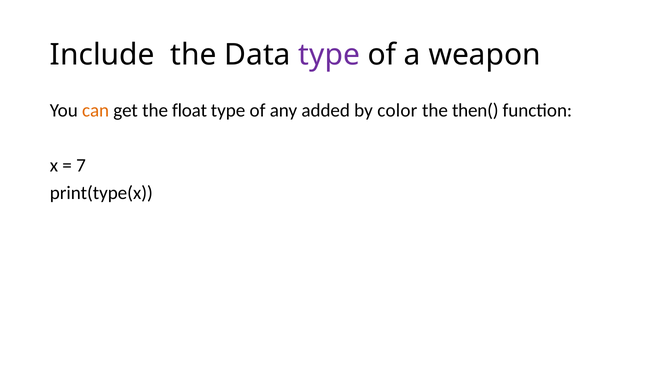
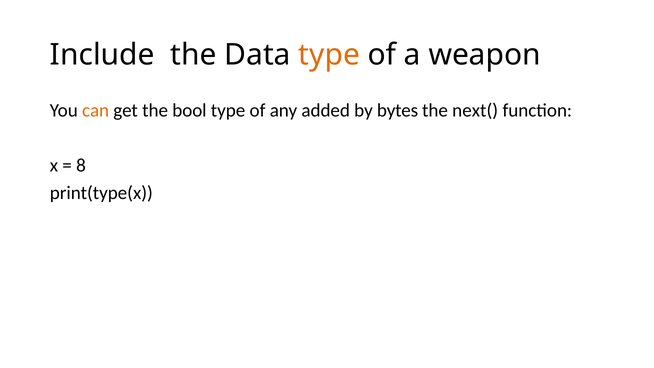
type colour: purple -> orange (329, 55)
float: float -> bool (189, 111)
color: color -> bytes (398, 111)
then(: then( -> next( (475, 111)
7: 7 -> 8 (81, 165)
